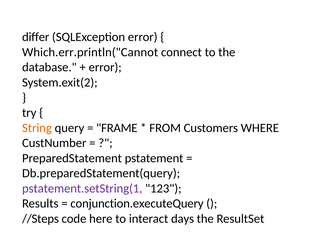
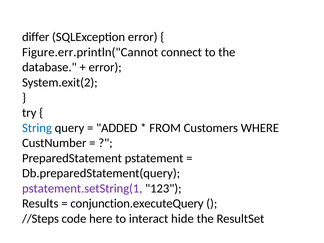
Which.err.println("Cannot: Which.err.println("Cannot -> Figure.err.println("Cannot (90, 52)
String colour: orange -> blue (37, 128)
FRAME: FRAME -> ADDED (117, 128)
days: days -> hide (182, 219)
